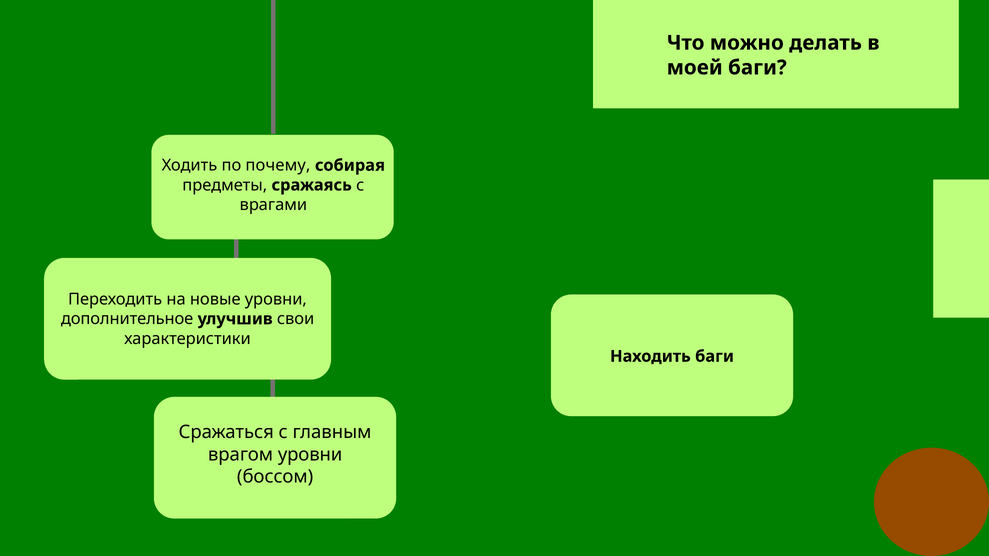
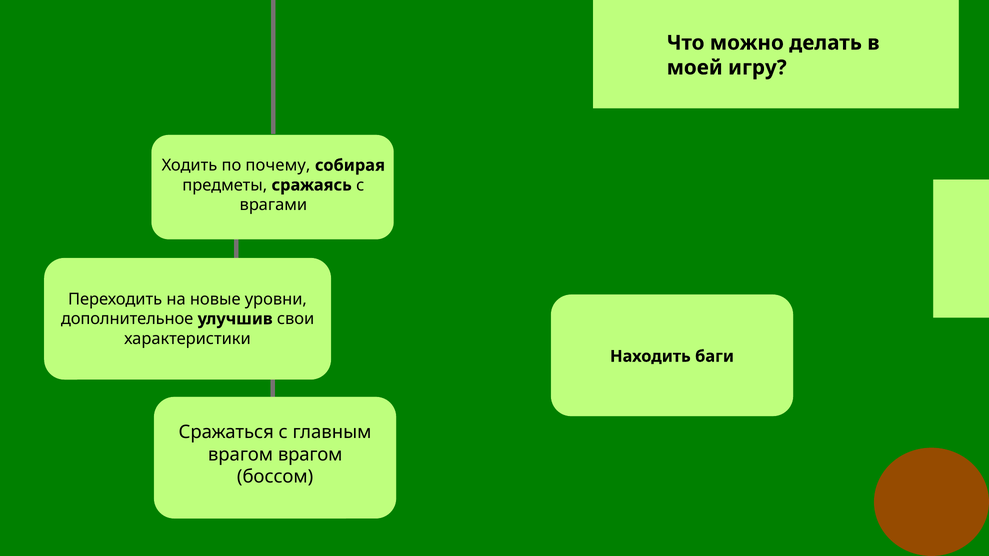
моей баги: баги -> игру (757, 68)
врагом уровни: уровни -> врагом (310, 455)
